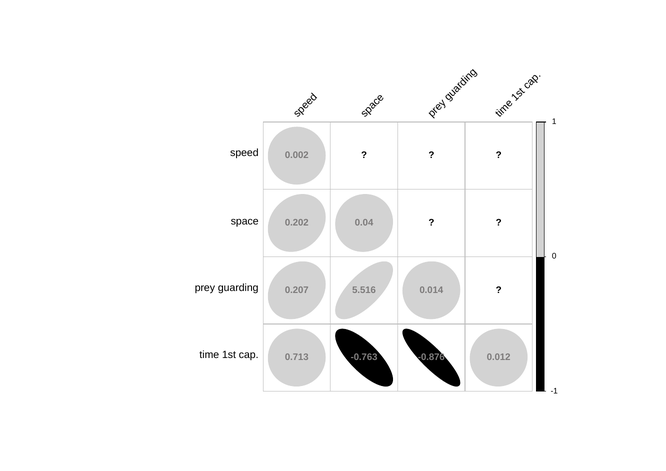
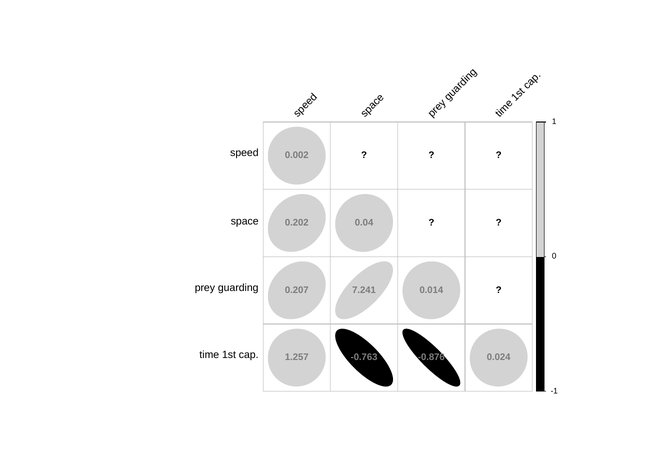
5.516: 5.516 -> 7.241 (364, 290)
0.012: 0.012 -> 0.024 (499, 357)
0.713: 0.713 -> 1.257 (297, 357)
